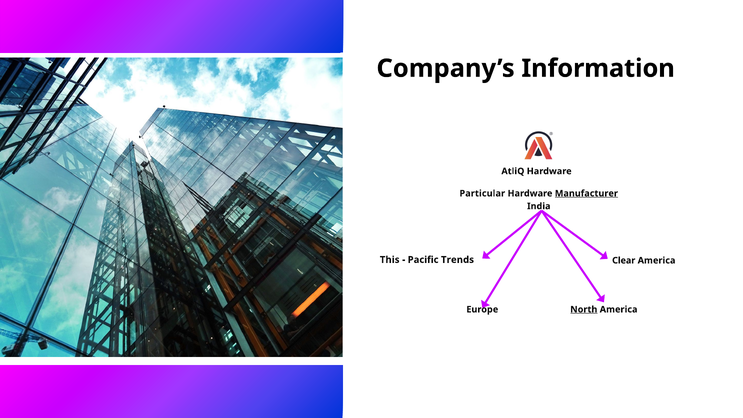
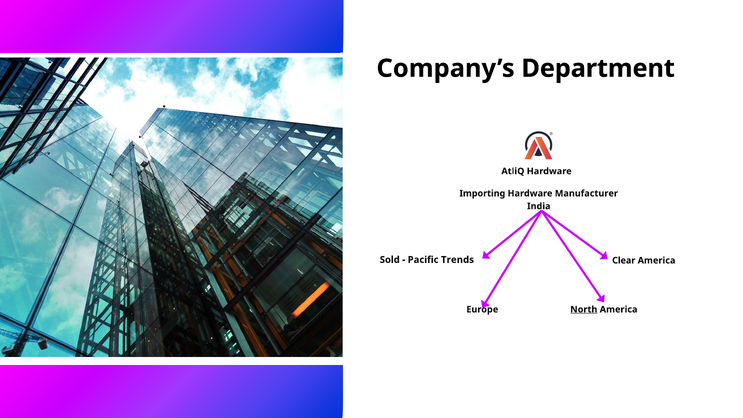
Information: Information -> Department (598, 68)
Particular: Particular -> Importing (482, 193)
Manufacturer underline: present -> none (586, 193)
This: This -> Sold (390, 260)
